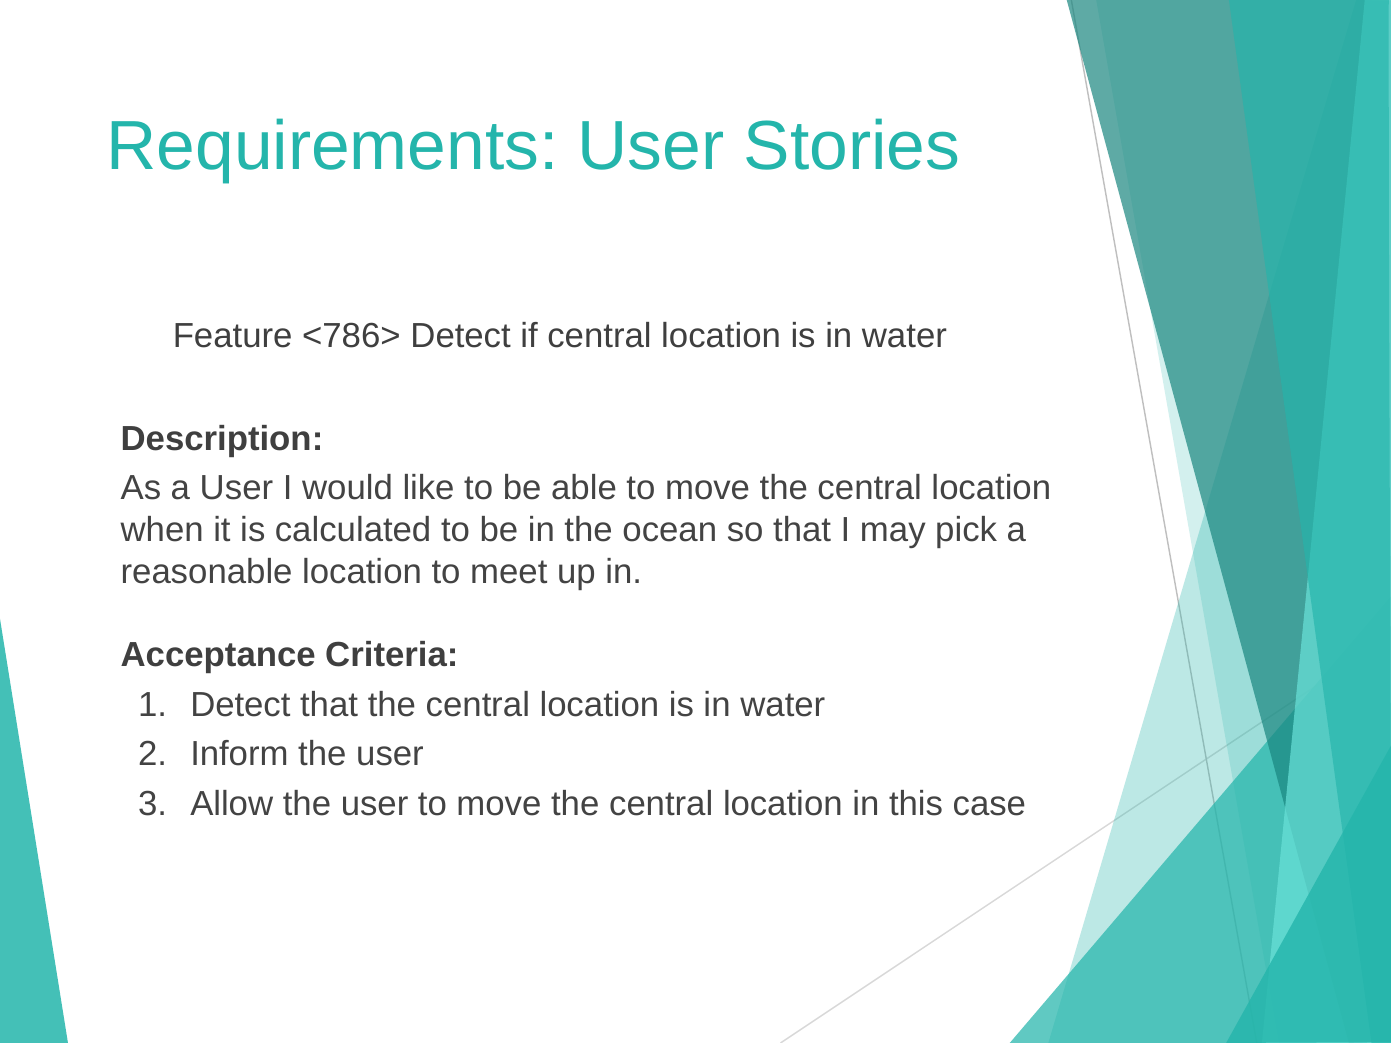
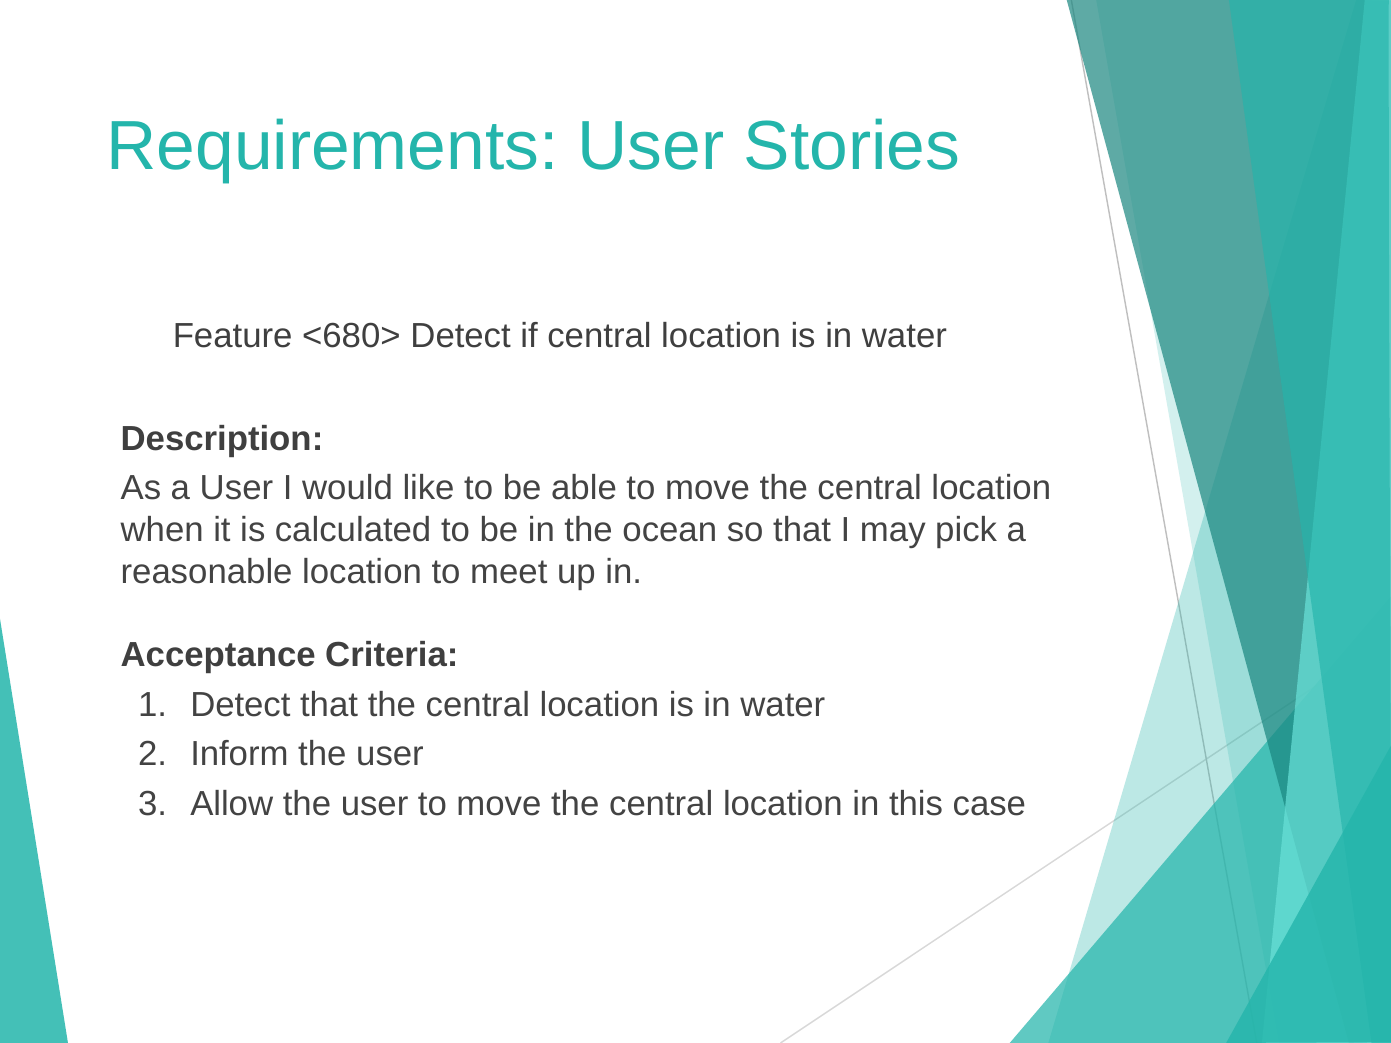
<786>: <786> -> <680> (351, 336)
